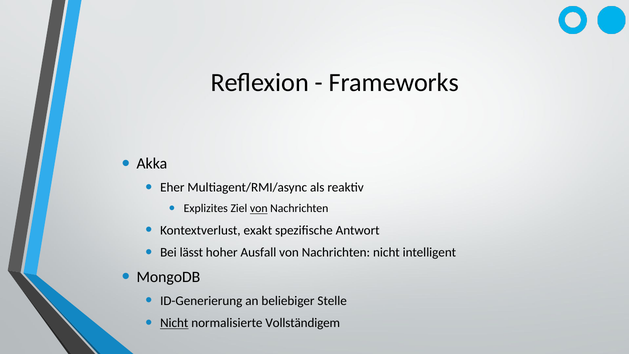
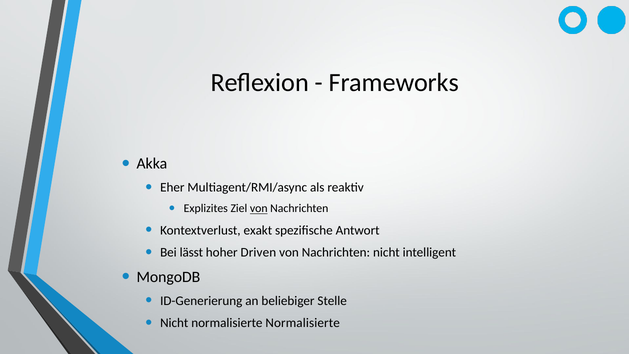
Ausfall: Ausfall -> Driven (258, 252)
Nicht underline: present -> none (174, 323)
normalisierte Vollständigem: Vollständigem -> Normalisierte (303, 323)
